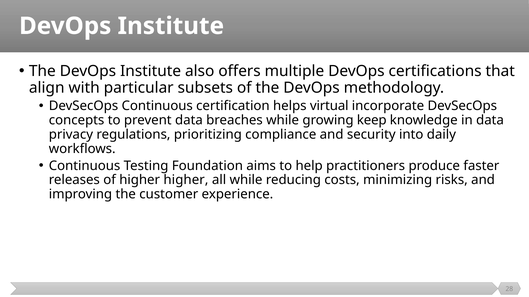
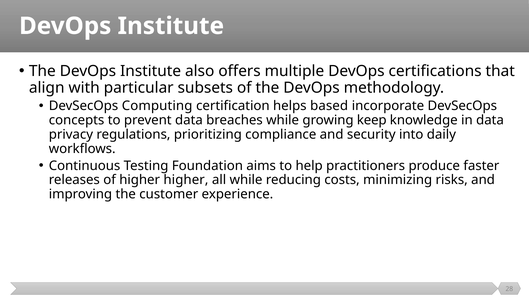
DevSecOps Continuous: Continuous -> Computing (157, 106)
virtual: virtual -> based (329, 106)
